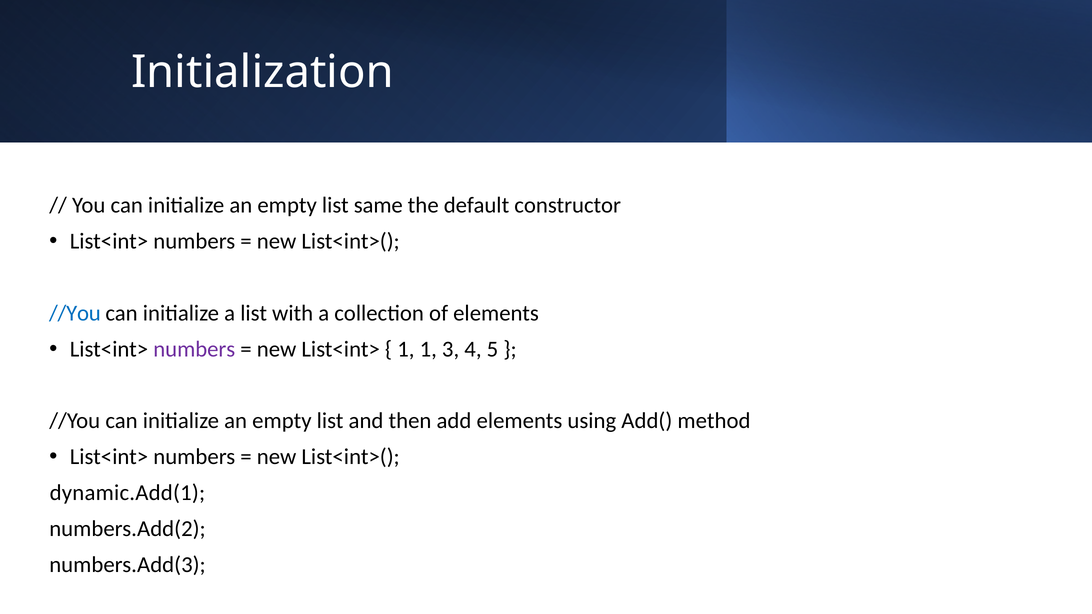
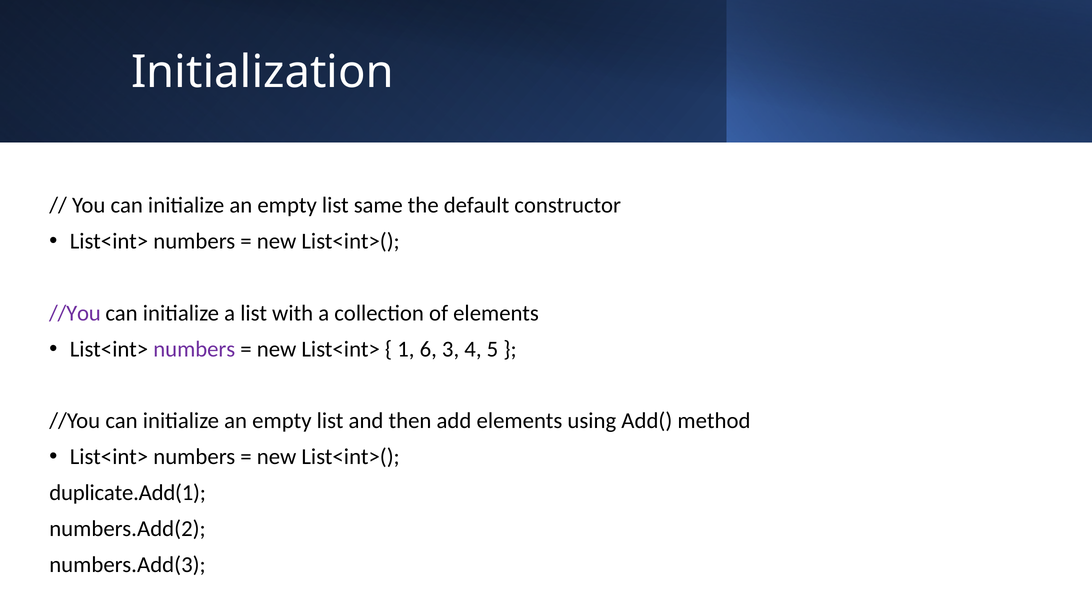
//You colour: blue -> purple (75, 313)
1 1: 1 -> 6 (428, 349)
dynamic.Add(1: dynamic.Add(1 -> duplicate.Add(1 (128, 493)
